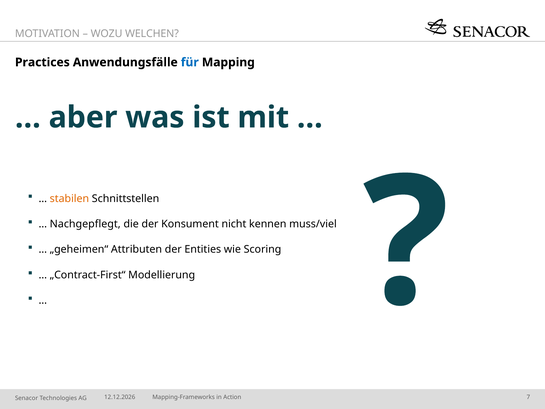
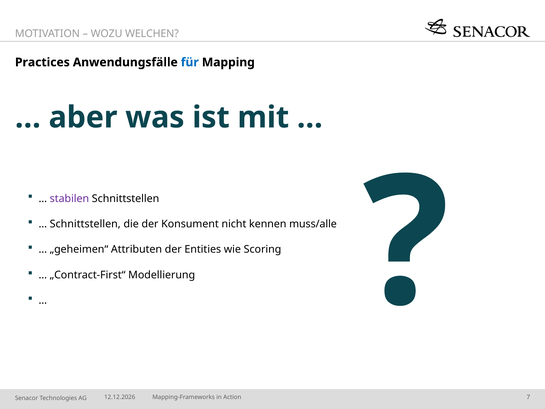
stabilen colour: orange -> purple (69, 198)
Nachgepflegt: Nachgepflegt -> Schnittstellen (85, 224)
muss/viel: muss/viel -> muss/alle (313, 224)
